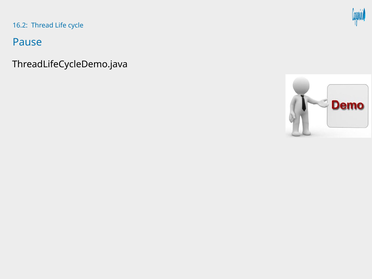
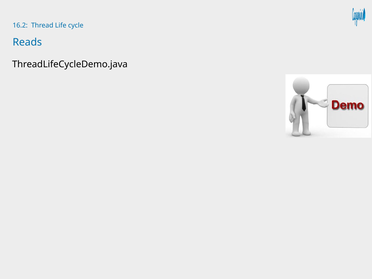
Pause: Pause -> Reads (27, 42)
